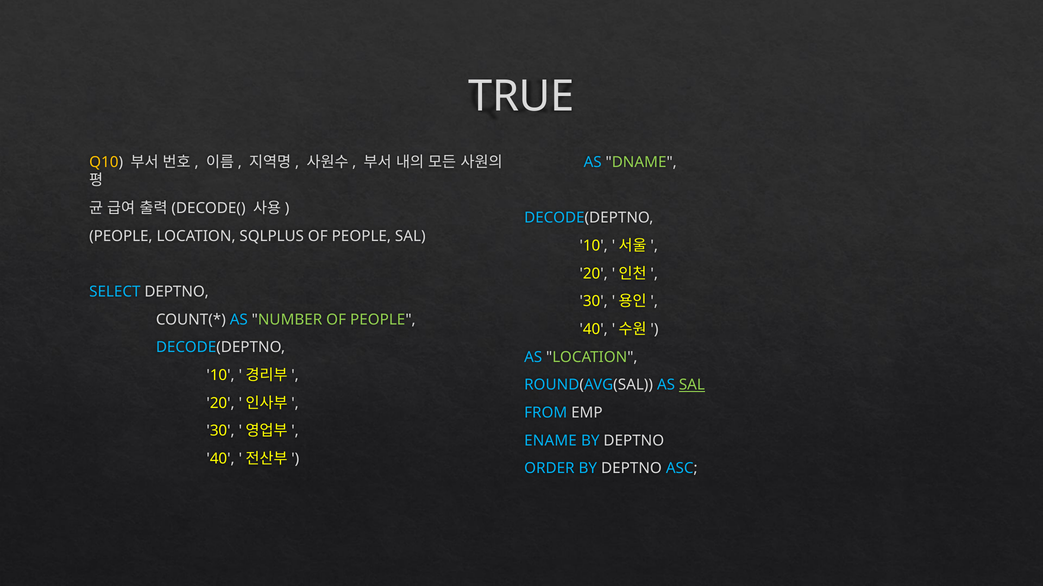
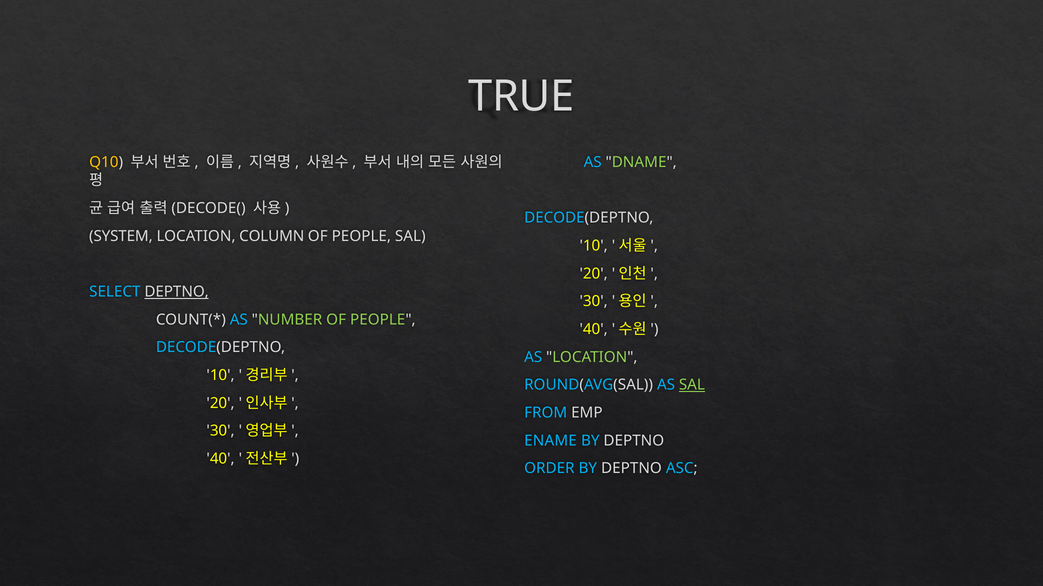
PEOPLE: PEOPLE -> SYSTEM (121, 236)
SQLPLUS: SQLPLUS -> COLUMN (272, 236)
DEPTNO underline: none -> present (177, 292)
